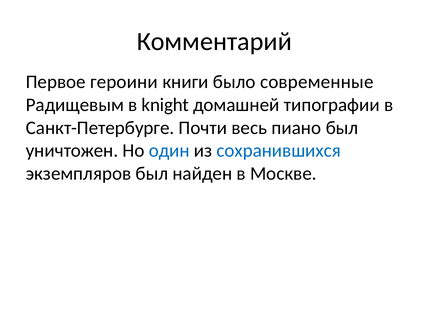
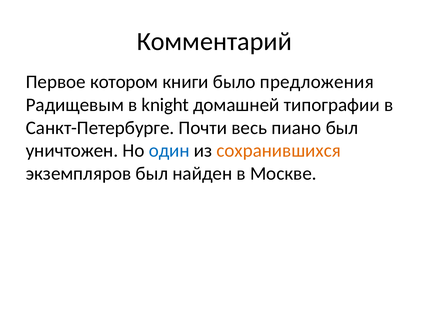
героини: героини -> котором (124, 82)
современные: современные -> предложения (317, 82)
сохранившихся colour: blue -> orange (279, 151)
